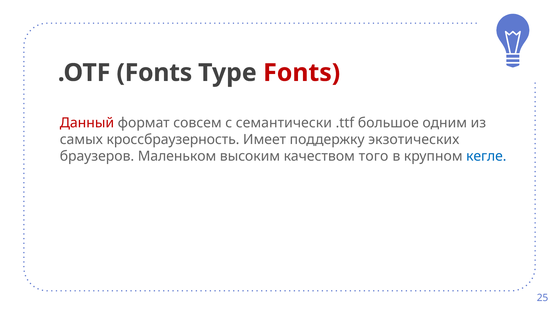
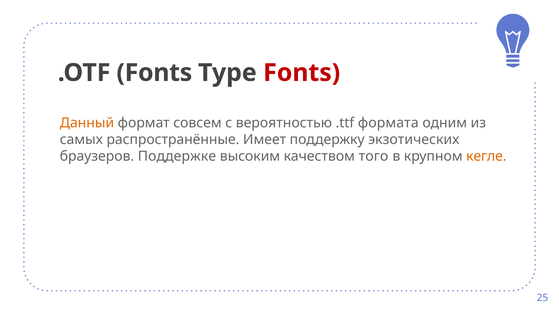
Данный colour: red -> orange (87, 123)
семантически: семантически -> вероятностью (284, 123)
большое: большое -> формата (388, 123)
кроссбраузерность: кроссбраузерность -> распространённые (173, 140)
Маленьком: Маленьком -> Поддержке (177, 157)
кегле colour: blue -> orange (486, 157)
